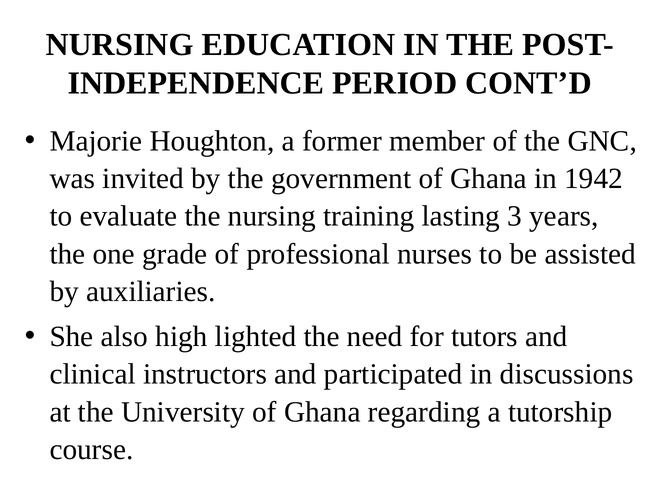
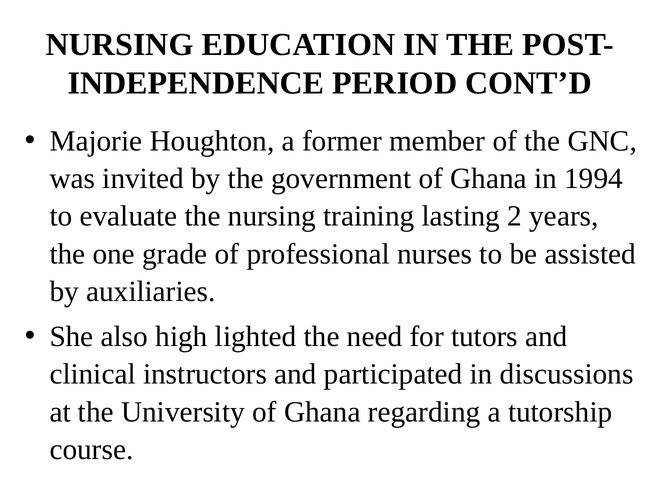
1942: 1942 -> 1994 (594, 179)
3: 3 -> 2 (515, 216)
